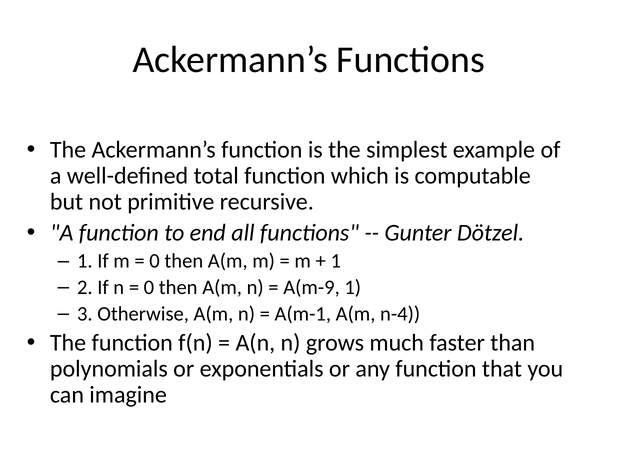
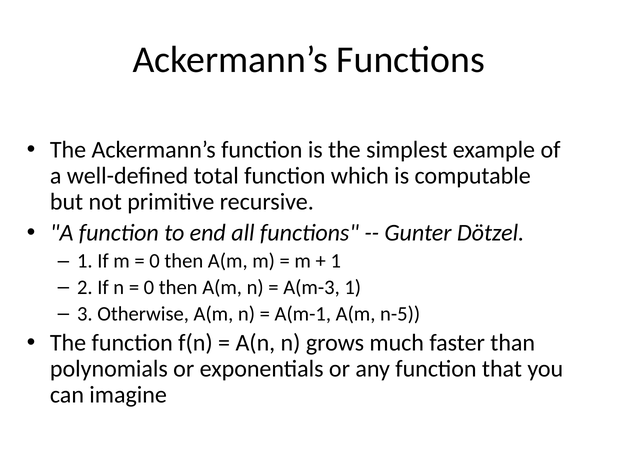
A(m-9: A(m-9 -> A(m-3 (312, 287)
n-4: n-4 -> n-5 (400, 313)
